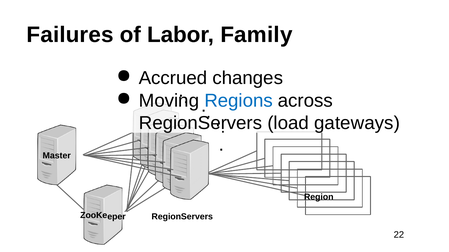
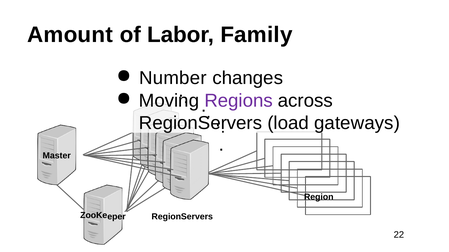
Failures: Failures -> Amount (70, 35)
Accrued: Accrued -> Number (173, 78)
Regions colour: blue -> purple (239, 101)
